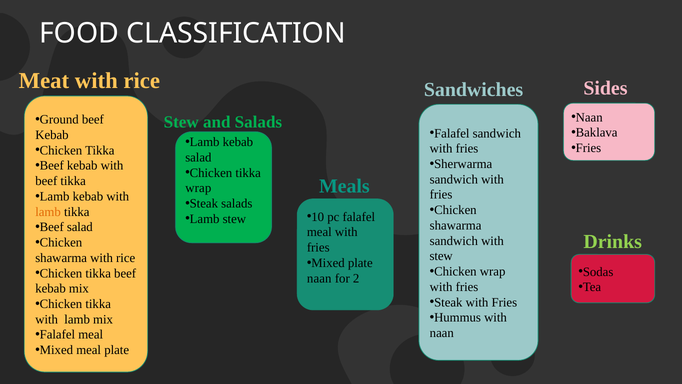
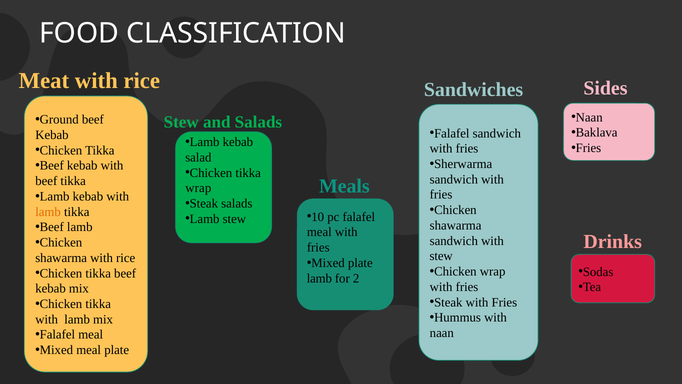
Beef salad: salad -> lamb (80, 227)
Drinks colour: light green -> pink (613, 242)
naan: naan -> lamb (319, 278)
